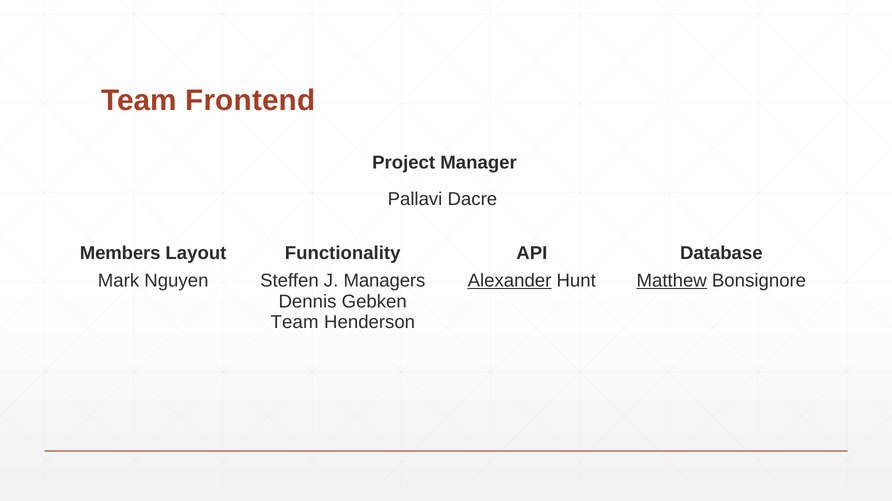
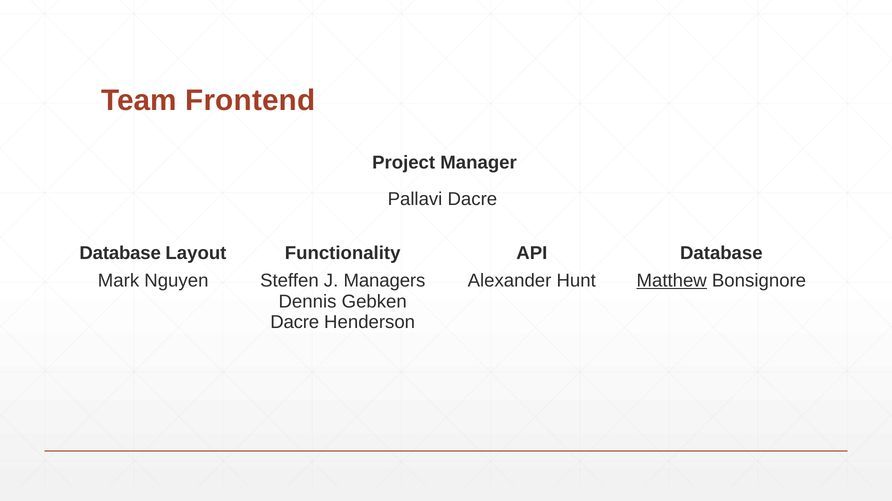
Members: Members -> Database (120, 254)
Alexander underline: present -> none (510, 281)
Team: Team -> Dacre (295, 323)
